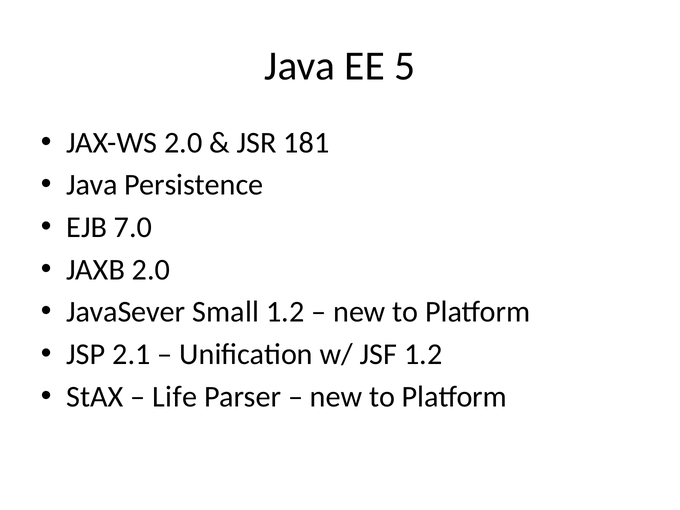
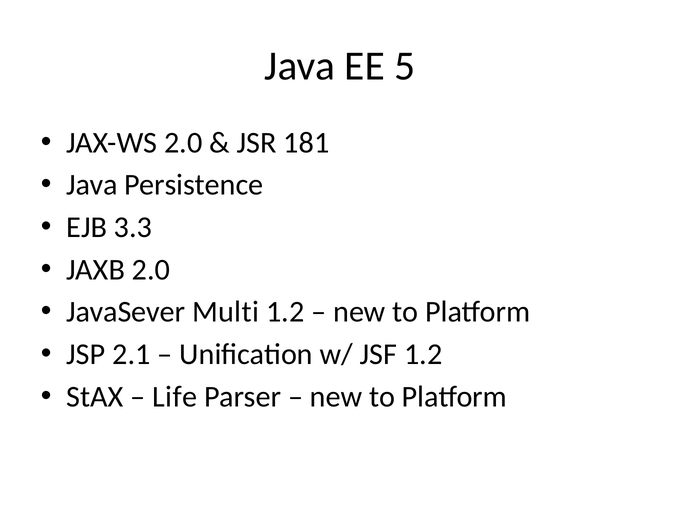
7.0: 7.0 -> 3.3 (133, 227)
Small: Small -> Multi (226, 312)
